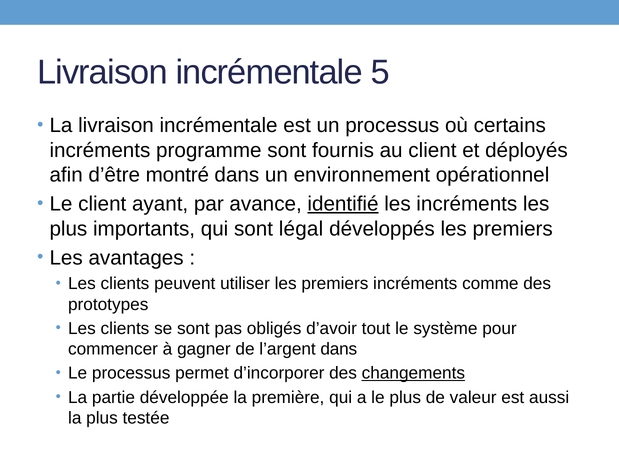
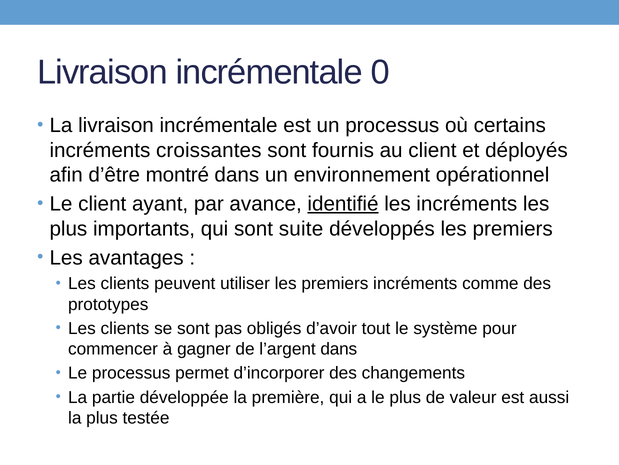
5: 5 -> 0 (380, 72)
programme: programme -> croissantes (209, 150)
légal: légal -> suite (301, 228)
changements underline: present -> none (413, 373)
